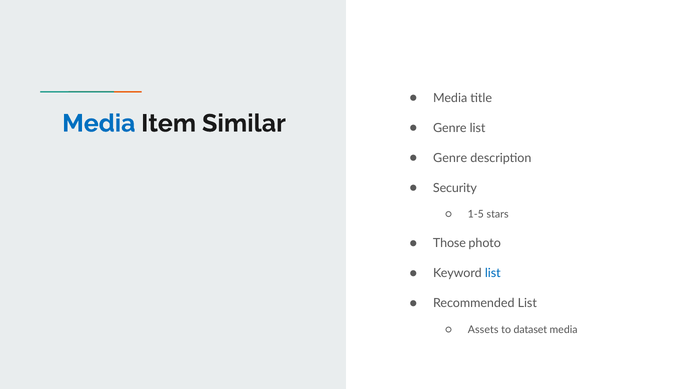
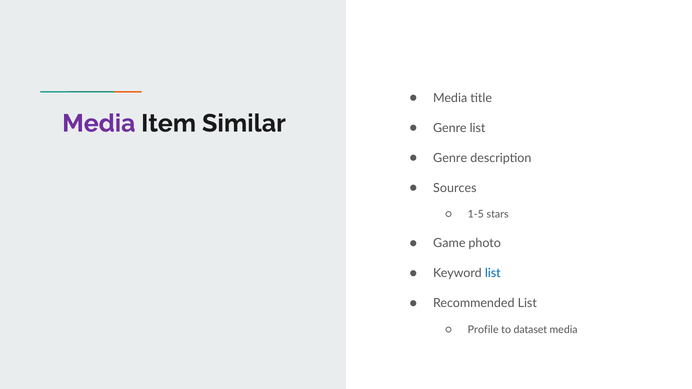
Media colour: blue -> purple (99, 123)
Security: Security -> Sources (455, 188)
Those: Those -> Game (449, 244)
Assets: Assets -> Profile (483, 330)
